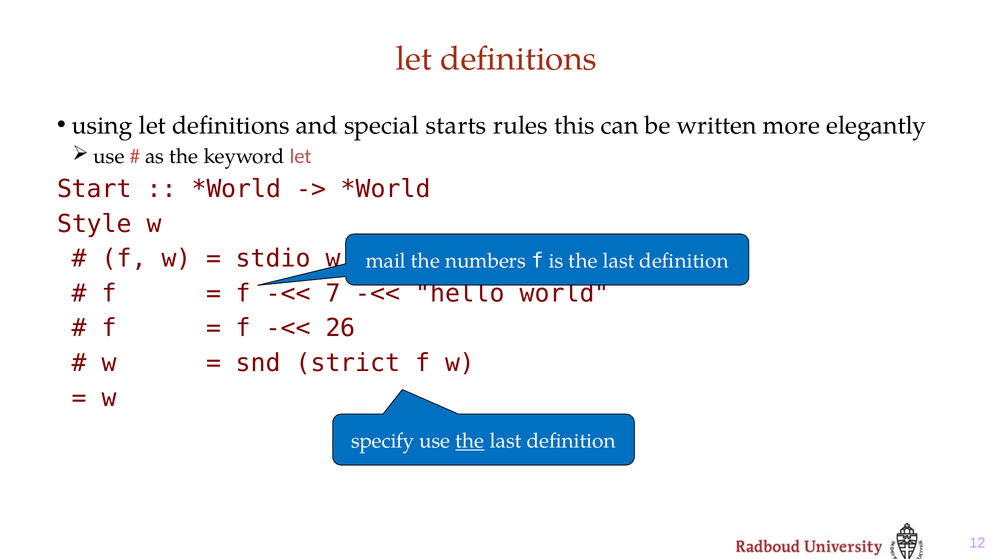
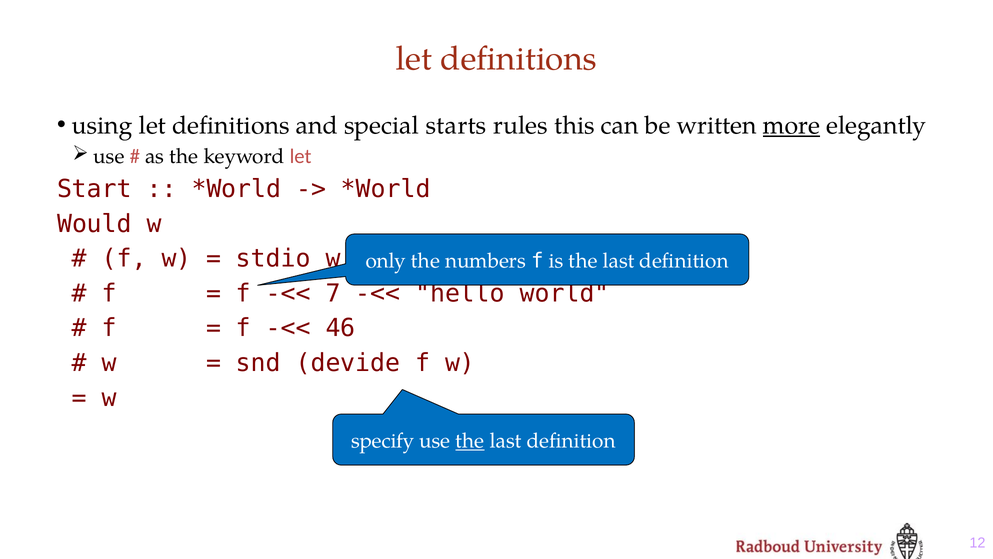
more underline: none -> present (792, 125)
Style: Style -> Would (94, 224)
mail: mail -> only (386, 261)
26: 26 -> 46 (341, 328)
strict: strict -> devide (348, 363)
